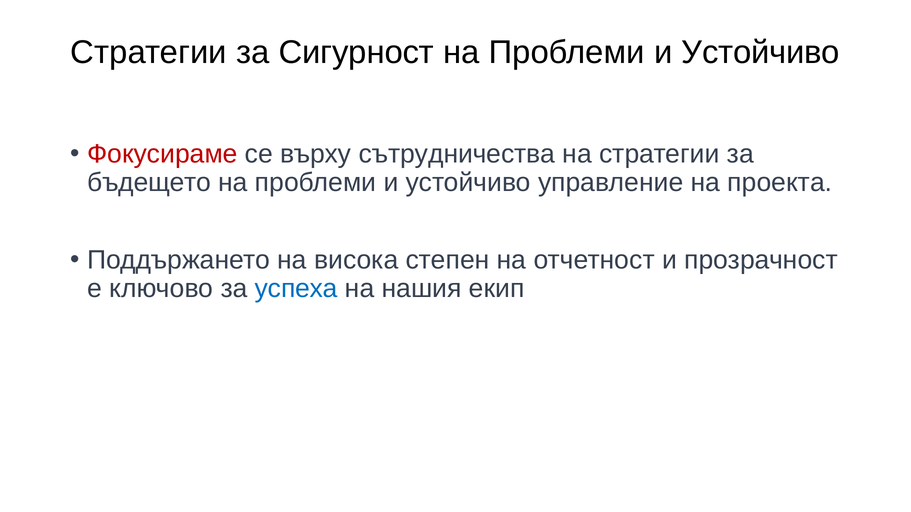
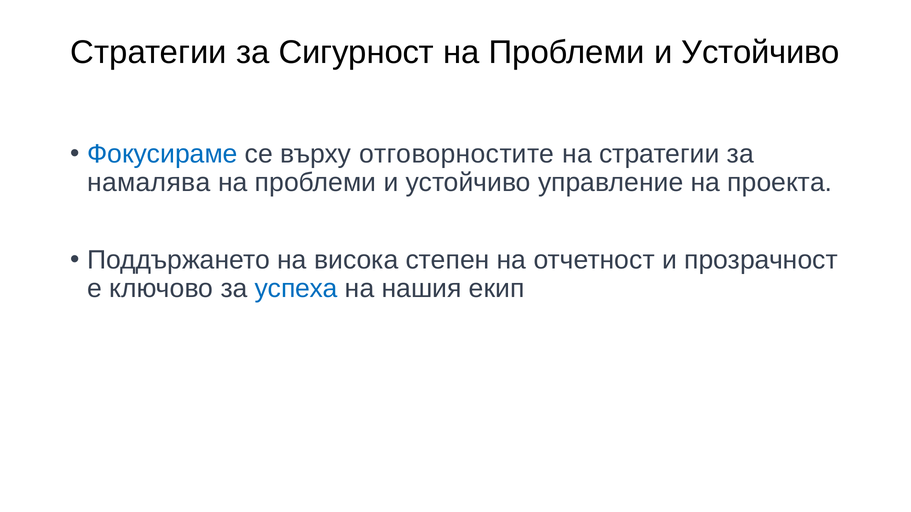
Фокусираме colour: red -> blue (162, 154)
сътрудничества: сътрудничества -> отговорностите (457, 154)
бъдещето: бъдещето -> намалява (149, 183)
